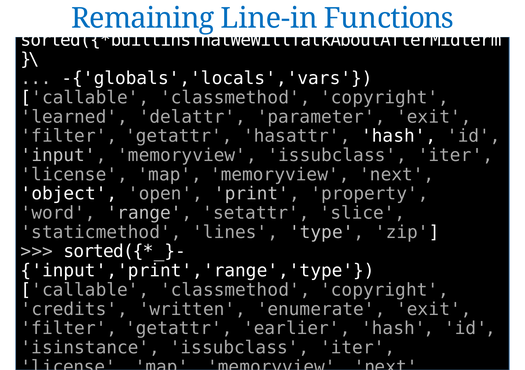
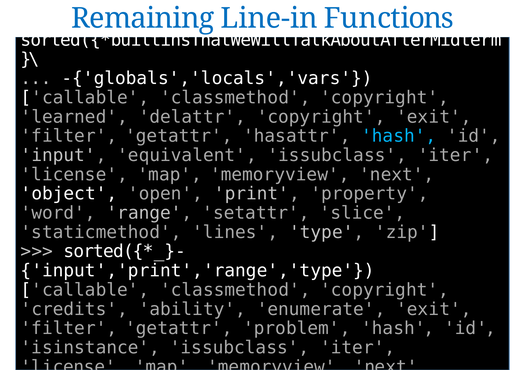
delattr parameter: parameter -> copyright (321, 117)
hash colour: white -> light blue (399, 136)
input memoryview: memoryview -> equivalent (187, 155)
written: written -> ability (192, 309)
earlier: earlier -> problem (297, 328)
